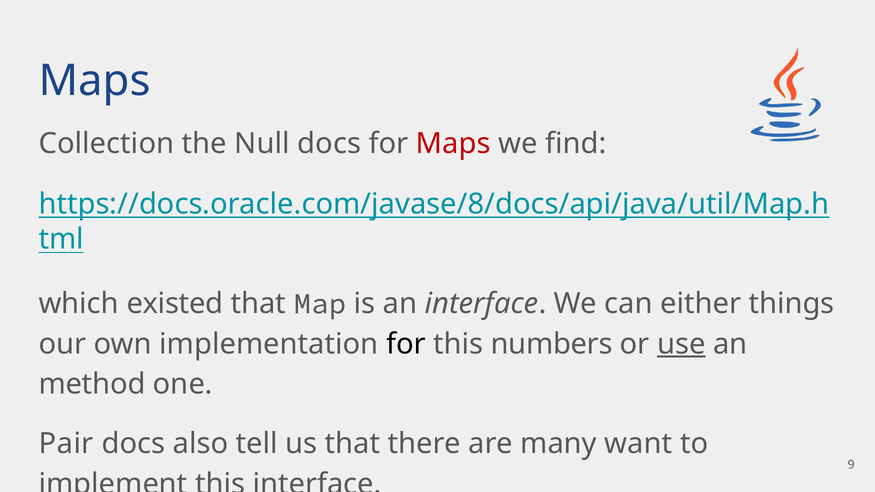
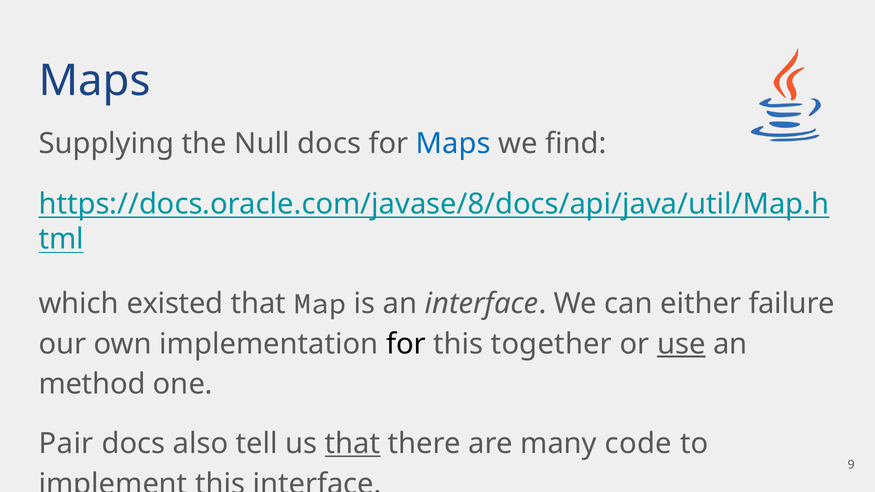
Collection: Collection -> Supplying (106, 144)
Maps colour: red -> blue (453, 144)
things: things -> failure (792, 304)
numbers: numbers -> together (551, 344)
that underline: none -> present (353, 444)
want: want -> code (638, 444)
